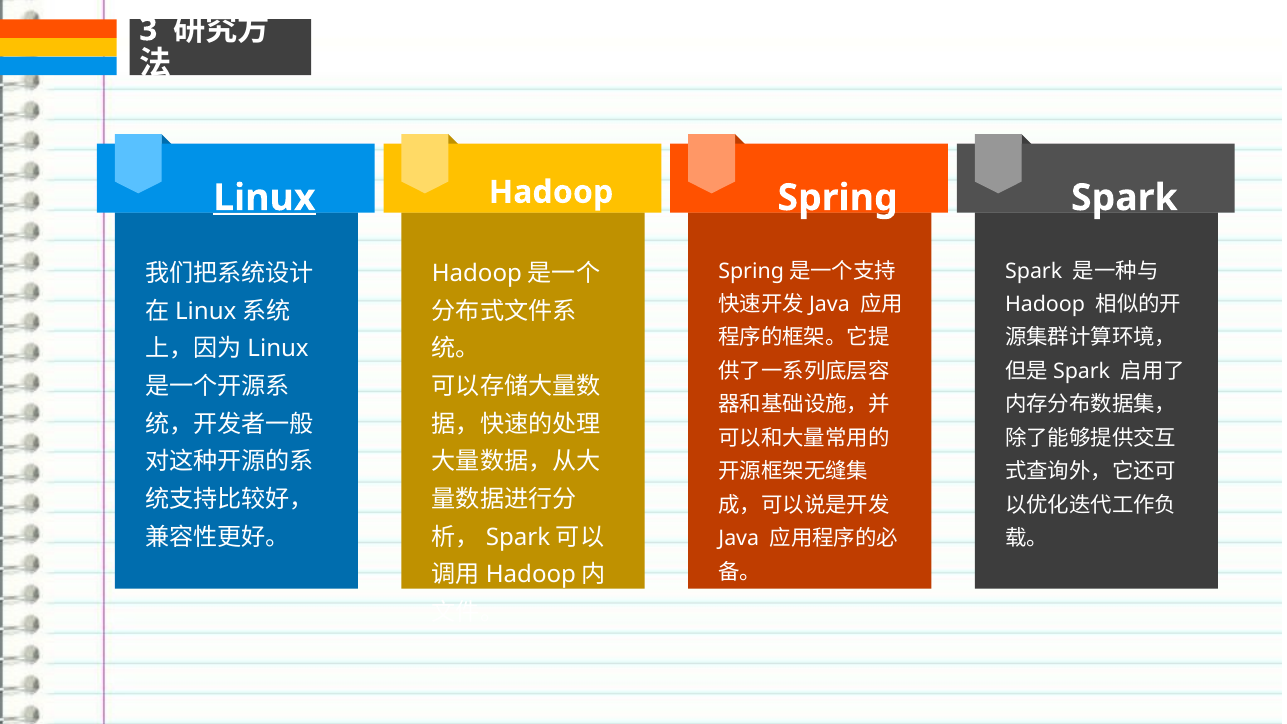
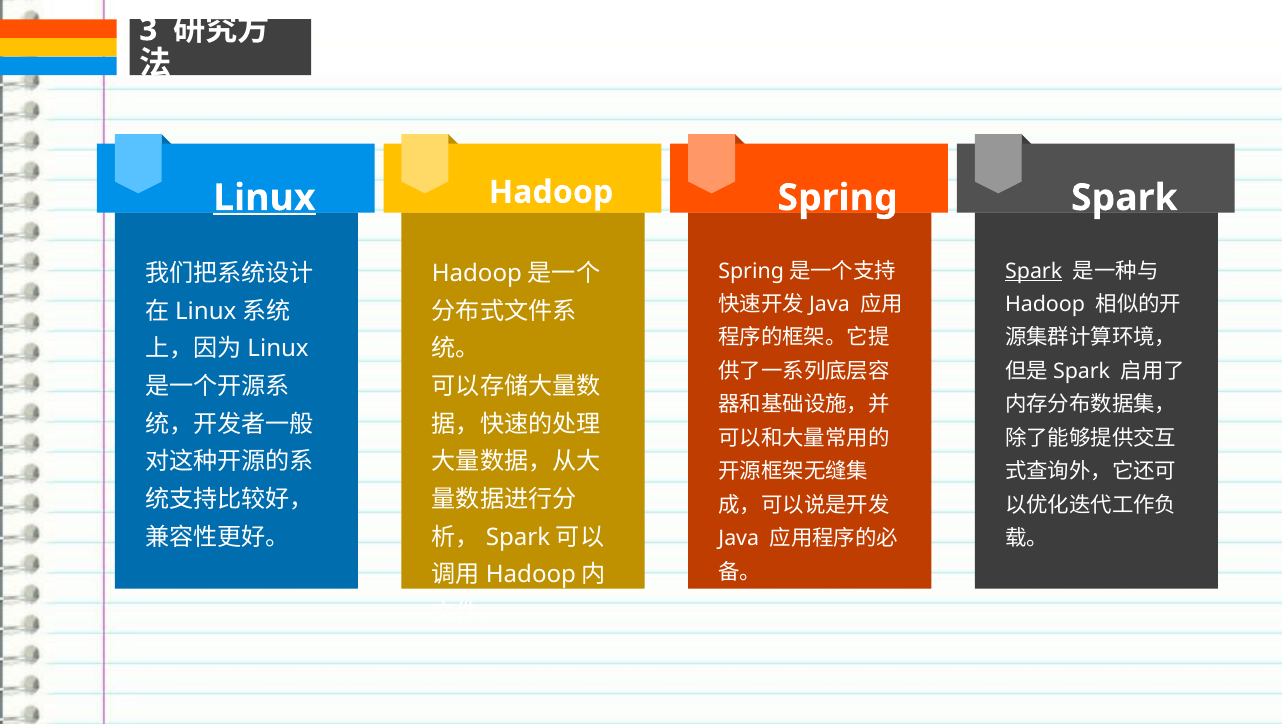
Spark underline: none -> present (1034, 271)
